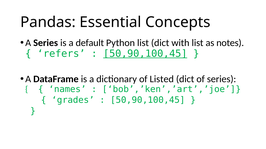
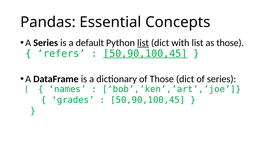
list underline: none -> present (143, 43)
as notes: notes -> those (230, 43)
of Listed: Listed -> Those (162, 79)
